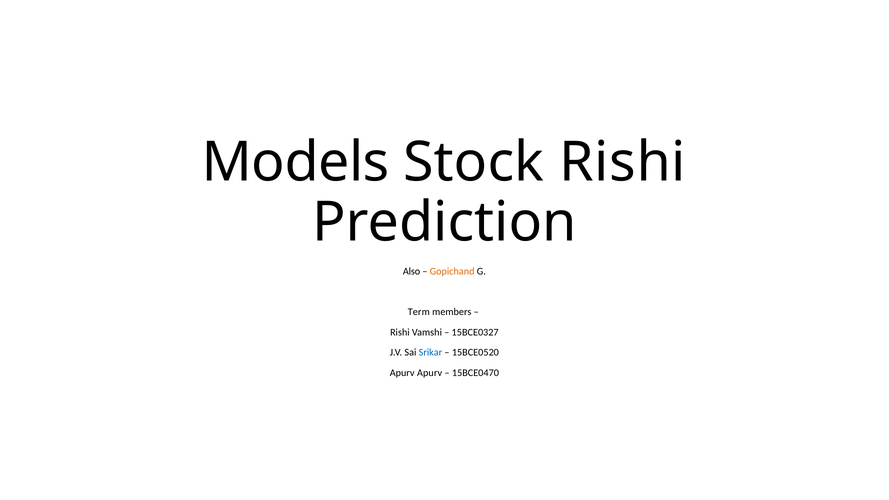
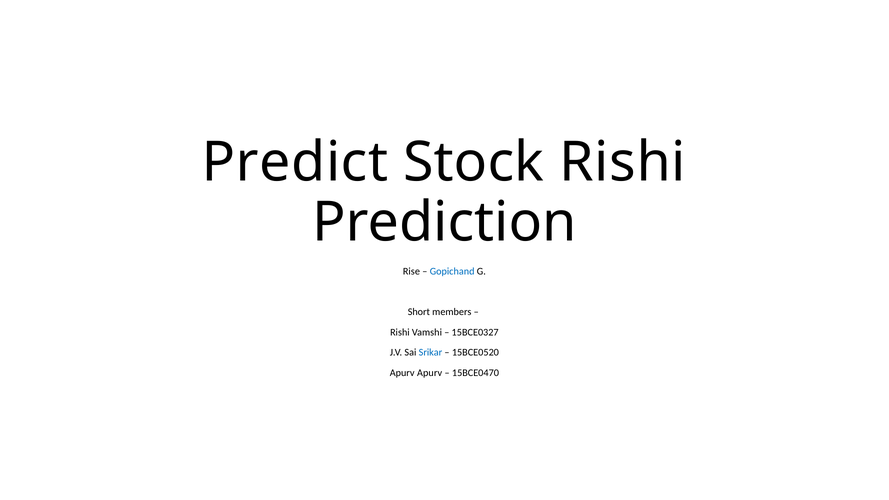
Models: Models -> Predict (295, 162)
Also: Also -> Rise (411, 271)
Gopichand colour: orange -> blue (452, 271)
Term: Term -> Short (419, 312)
